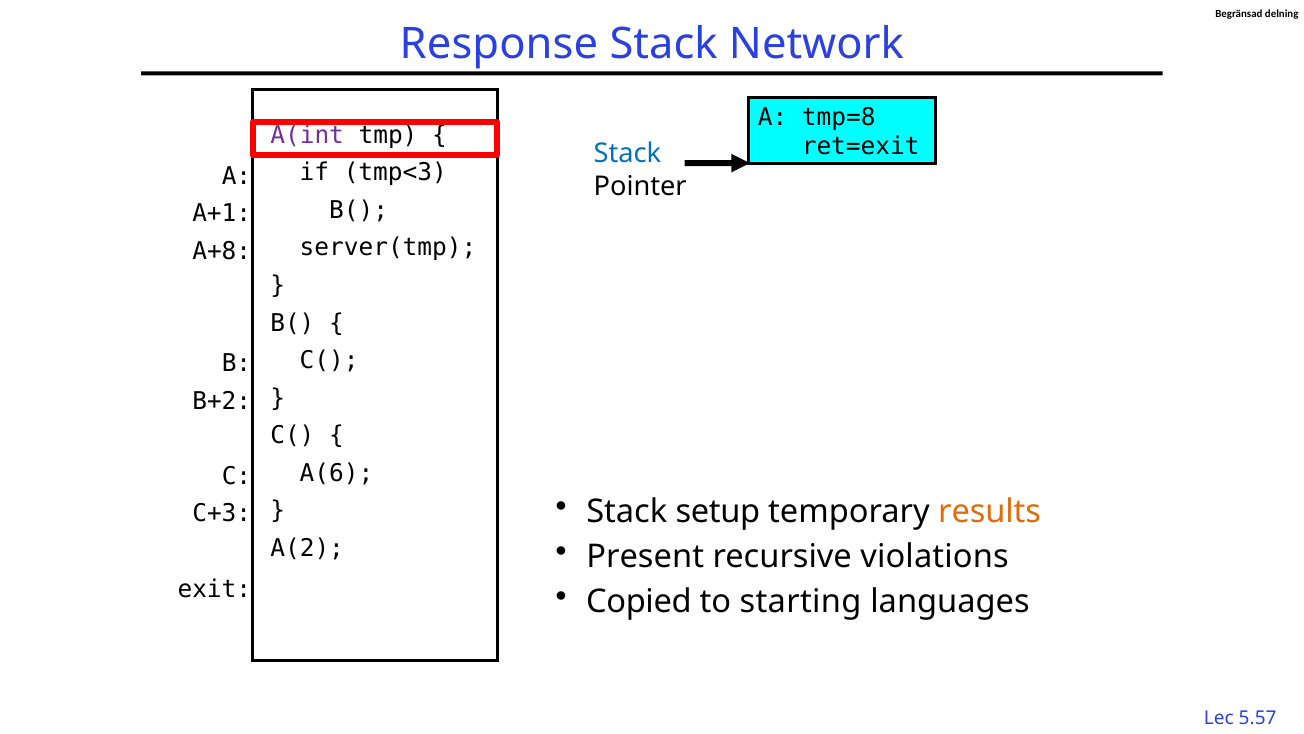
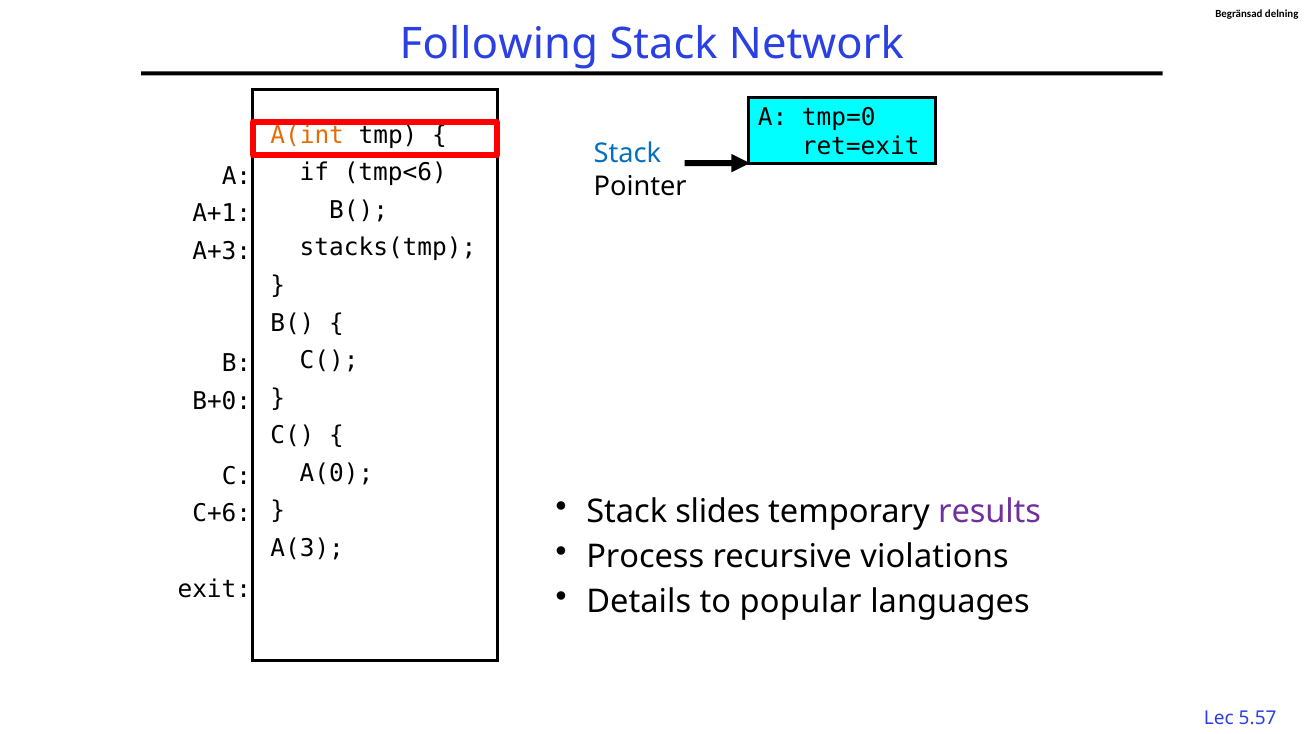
Response: Response -> Following (499, 45)
tmp=8: tmp=8 -> tmp=0 (839, 117)
A(int colour: purple -> orange (307, 135)
tmp<3: tmp<3 -> tmp<6 (395, 173)
server(tmp: server(tmp -> stacks(tmp (388, 248)
A+8: A+8 -> A+3 (222, 251)
B+2: B+2 -> B+0 (222, 401)
A(6: A(6 -> A(0 (337, 473)
setup: setup -> slides (718, 511)
results colour: orange -> purple (990, 511)
C+3: C+3 -> C+6 (222, 514)
A(2: A(2 -> A(3 (307, 548)
Present: Present -> Process (645, 556)
Copied: Copied -> Details (639, 601)
starting: starting -> popular (801, 601)
